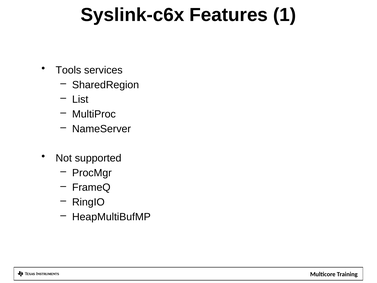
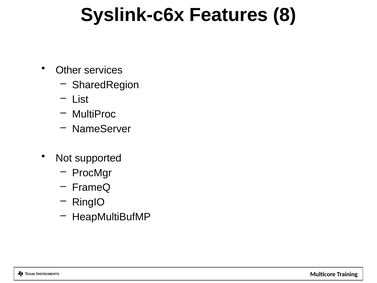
1: 1 -> 8 (285, 15)
Tools: Tools -> Other (68, 70)
